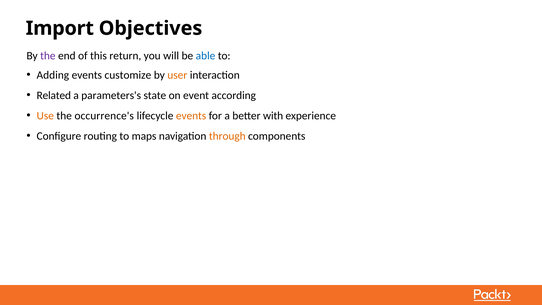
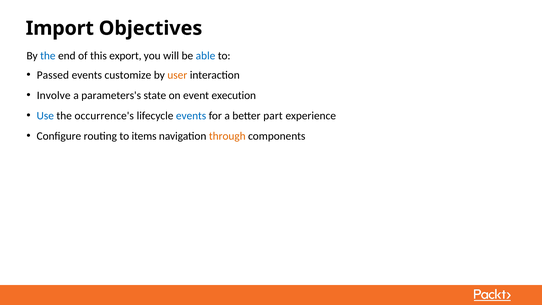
the colour: purple -> blue (48, 56)
return: return -> export (125, 56)
Adding: Adding -> Passed (53, 75)
Related: Related -> Involve (54, 95)
according: according -> execution (234, 95)
Use colour: orange -> blue (45, 116)
events colour: orange -> blue (191, 116)
with: with -> part (273, 116)
maps: maps -> items (144, 136)
